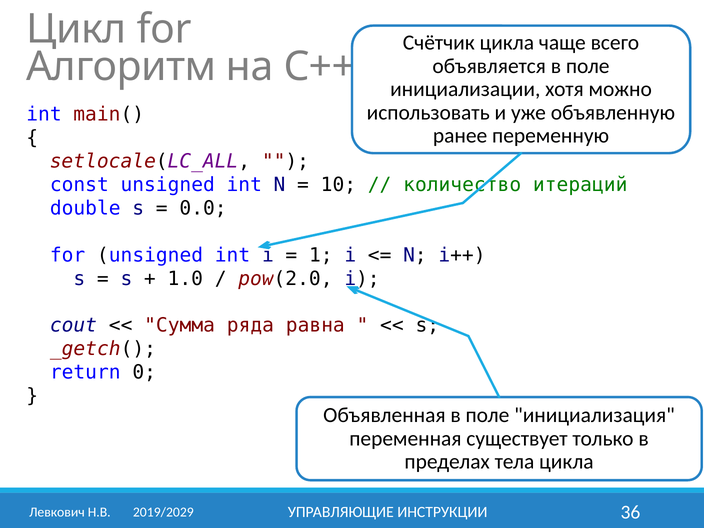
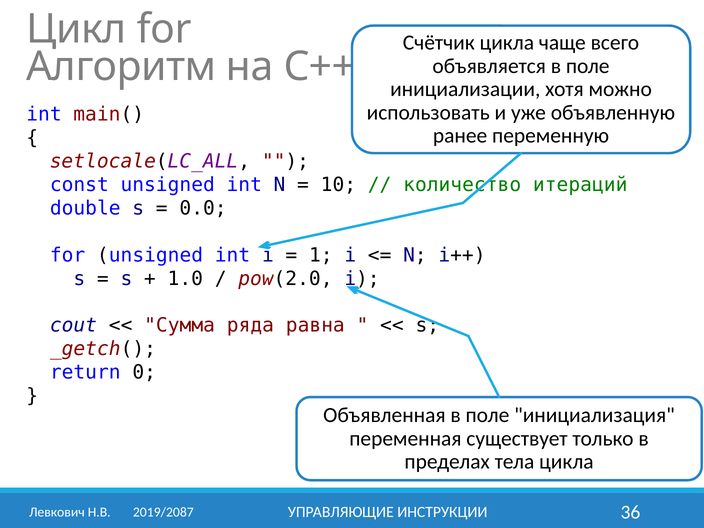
2019/2029: 2019/2029 -> 2019/2087 (163, 512)
